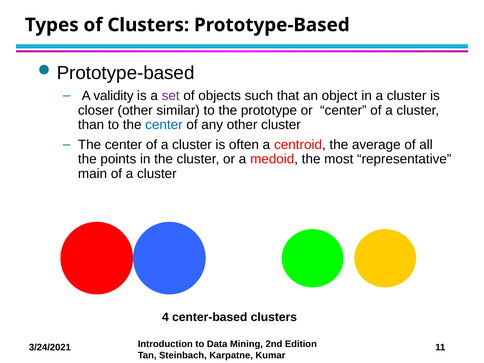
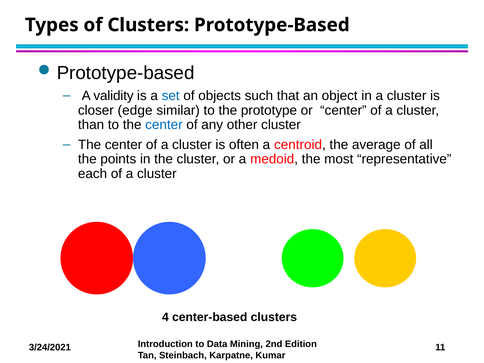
set colour: purple -> blue (171, 96)
closer other: other -> edge (135, 110)
main: main -> each (93, 174)
